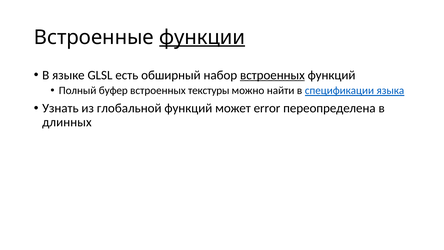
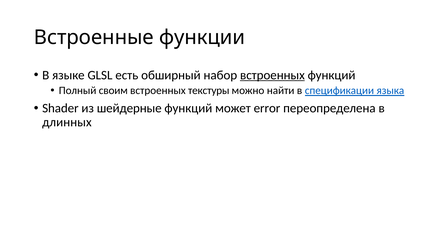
функции underline: present -> none (202, 37)
буфер: буфер -> своим (113, 91)
Узнать: Узнать -> Shader (60, 108)
глобальной: глобальной -> шейдерные (129, 108)
